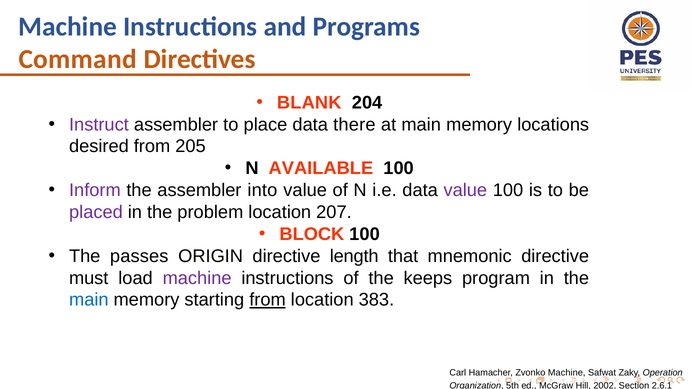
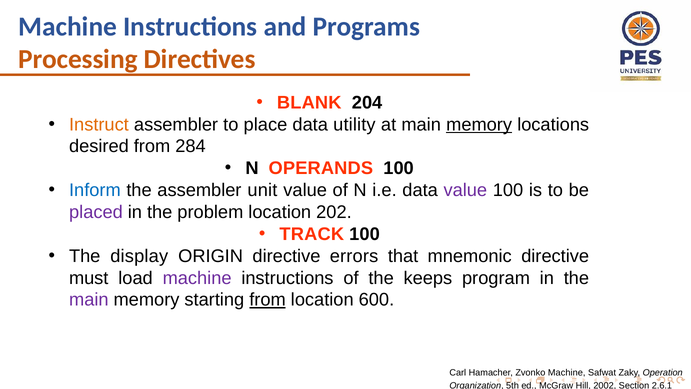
Command: Command -> Processing (78, 59)
Instruct colour: purple -> orange (99, 124)
there: there -> utility (354, 124)
memory underline: none -> present (479, 124)
205: 205 -> 284 (191, 146)
AVAILABLE: AVAILABLE -> OPERANDS (321, 168)
Inform colour: purple -> blue (95, 190)
into: into -> unit (262, 190)
207: 207 -> 202 (334, 212)
BLOCK: BLOCK -> TRACK (312, 234)
passes: passes -> display (139, 256)
length: length -> errors (354, 256)
main colour: blue -> purple (89, 300)
383: 383 -> 600 (376, 300)
